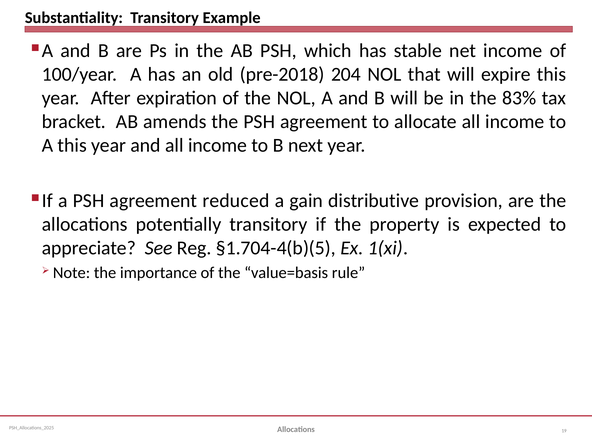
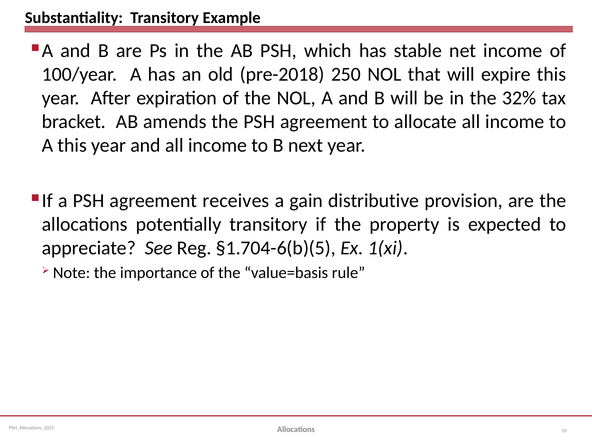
204: 204 -> 250 (346, 74)
83%: 83% -> 32% (519, 98)
reduced: reduced -> receives (236, 201)
§1.704-4(b)(5: §1.704-4(b)(5 -> §1.704-6(b)(5 (276, 248)
